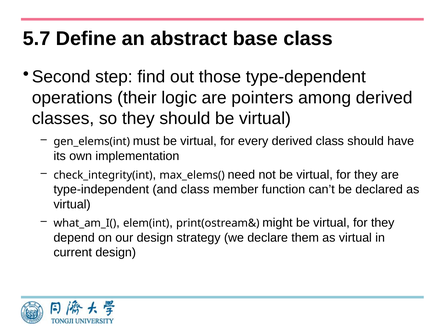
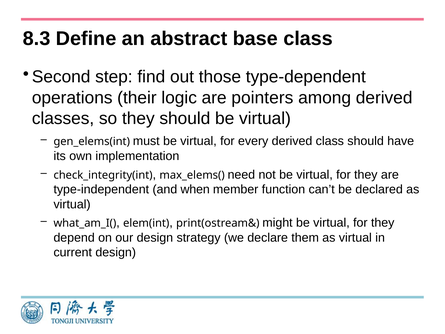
5.7: 5.7 -> 8.3 (37, 39)
and class: class -> when (195, 189)
